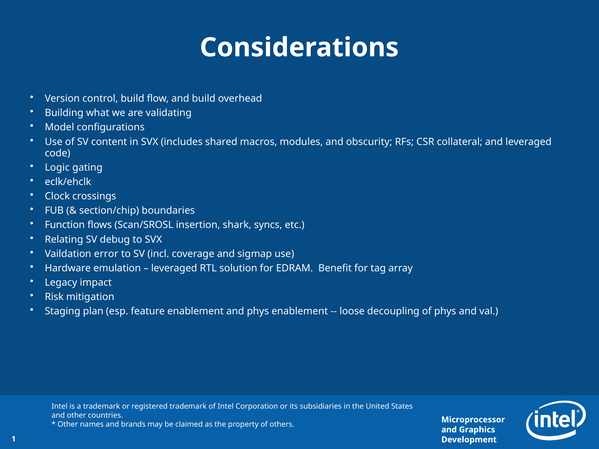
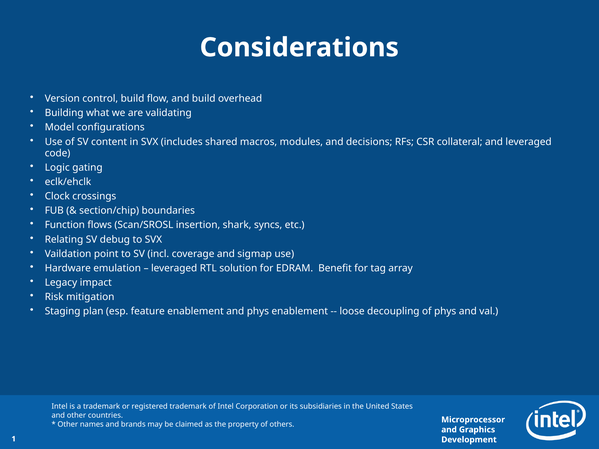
obscurity: obscurity -> decisions (369, 142)
error: error -> point (106, 254)
